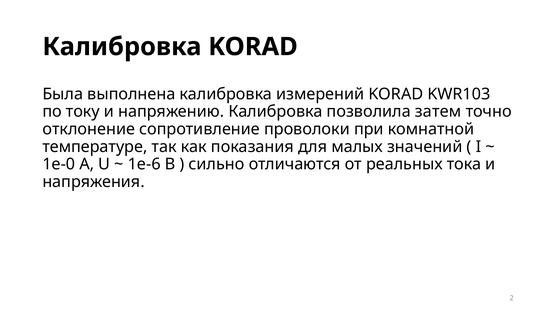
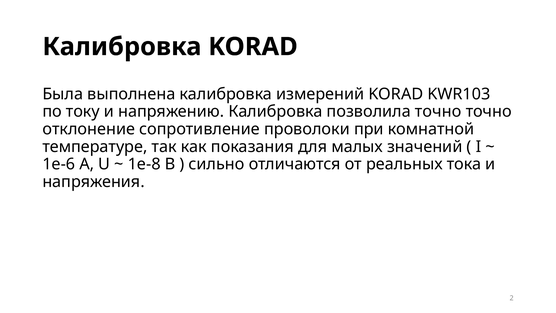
позволила затем: затем -> точно (438, 112)
1e-0: 1e-0 -> 1e-6 (59, 164)
1e-6: 1e-6 -> 1e-8 (144, 164)
